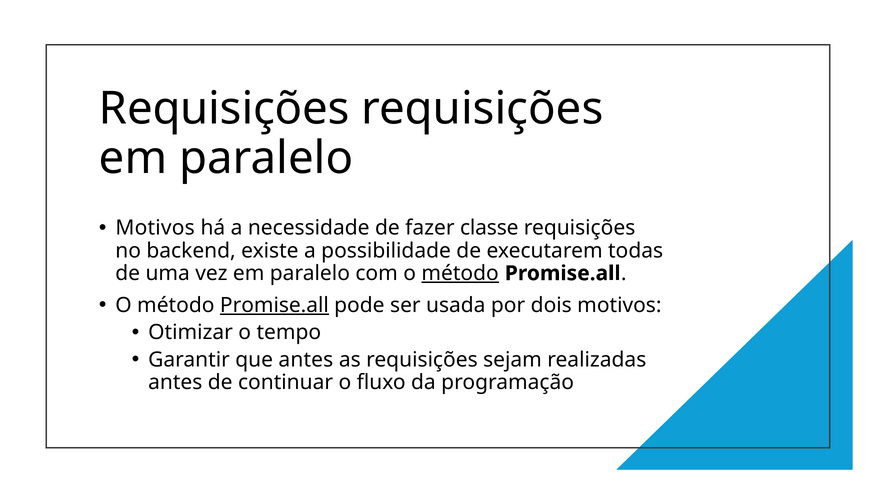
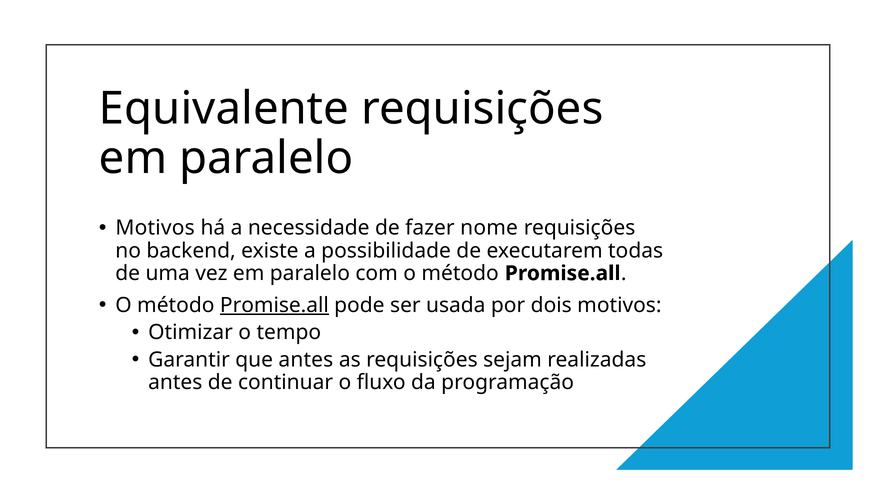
Requisições: Requisições -> Equivalente (224, 109)
classe: classe -> nome (489, 228)
método underline: present -> none (460, 273)
